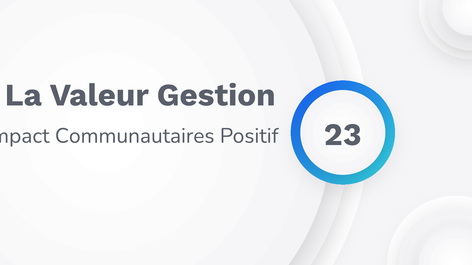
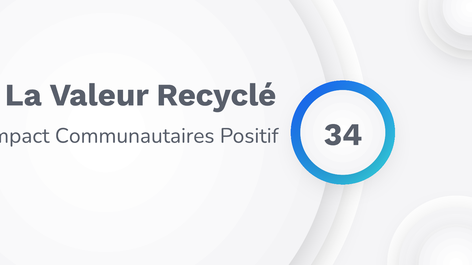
Gestion: Gestion -> Recyclé (216, 95)
23: 23 -> 34 (343, 135)
